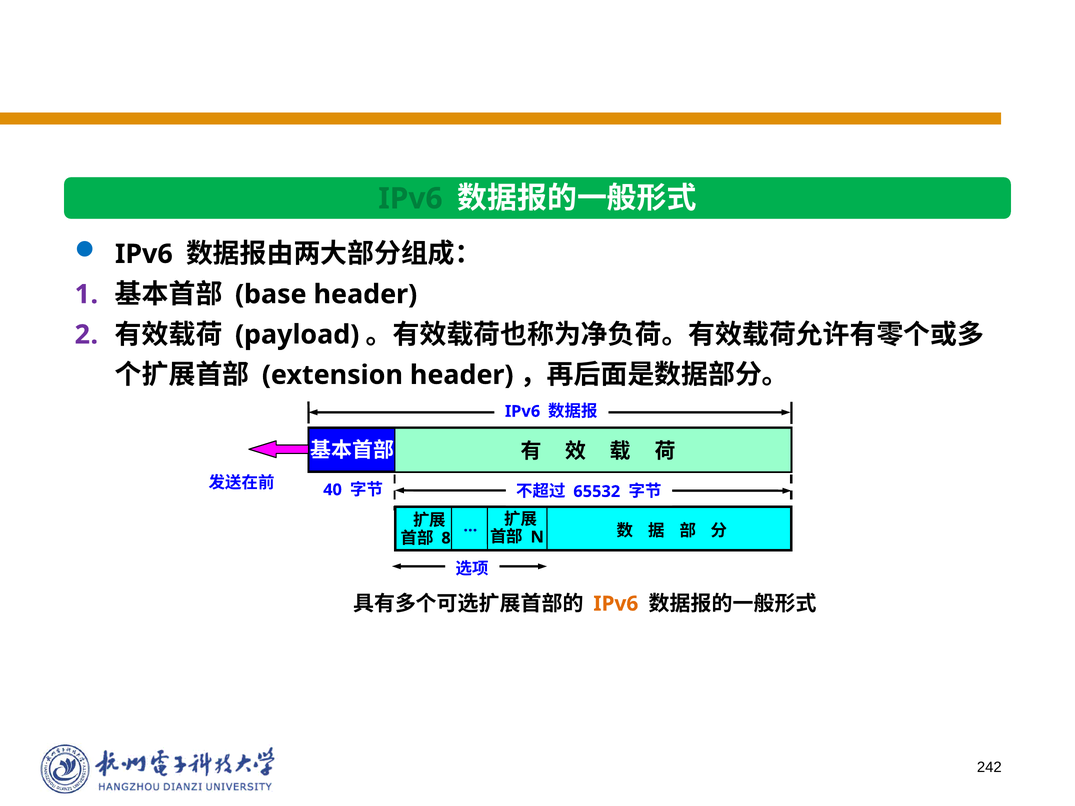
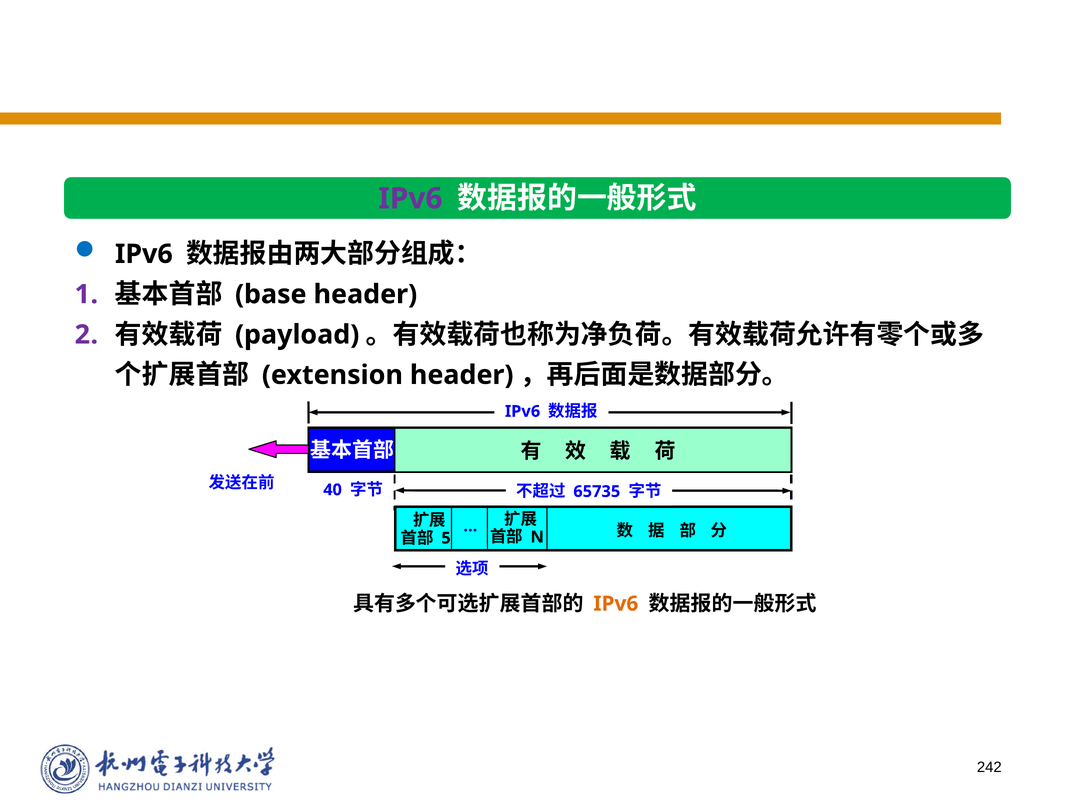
IPv6 colour: green -> purple (410, 199)
65532: 65532 -> 65735 (597, 492)
8: 8 -> 5 (446, 538)
